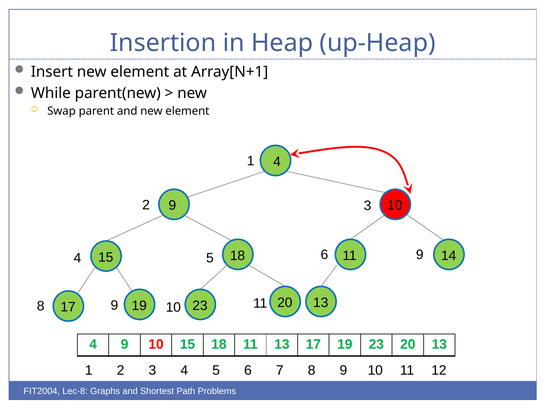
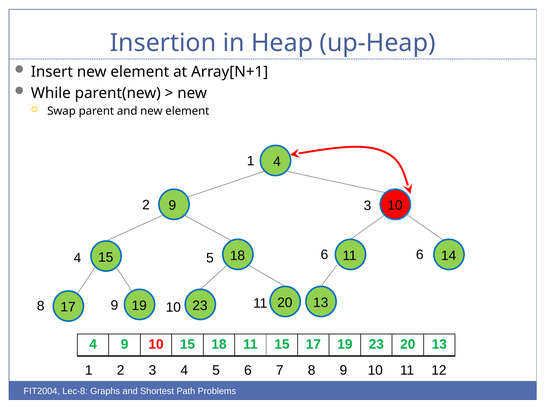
6 9: 9 -> 6 (420, 255)
11 13: 13 -> 15 (282, 345)
